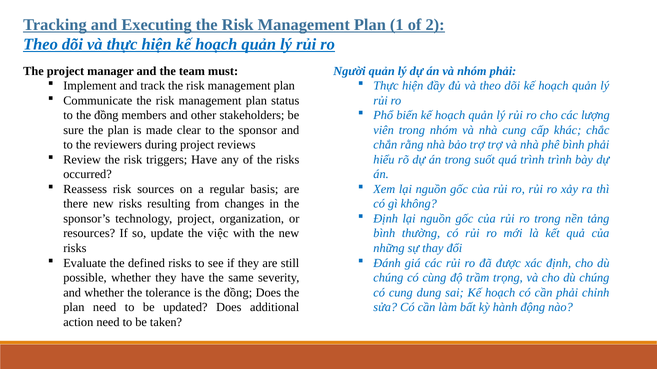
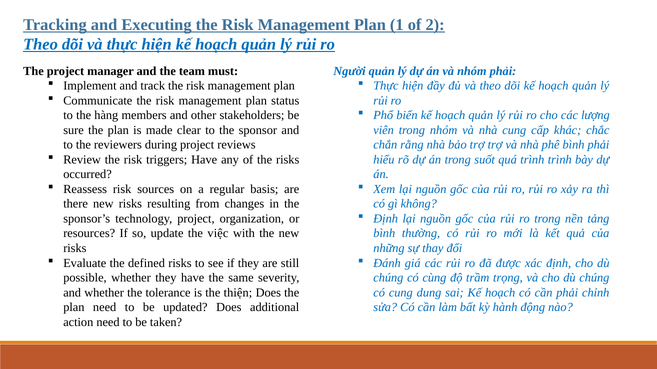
to the đồng: đồng -> hàng (106, 116)
is the đồng: đồng -> thiện (238, 293)
